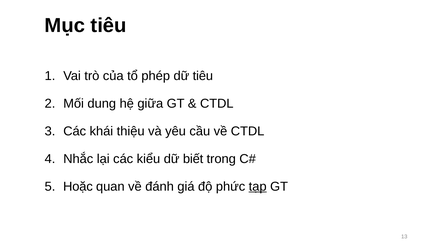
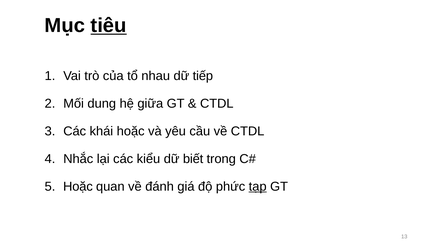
tiêu underline: none -> present (109, 26)
phép: phép -> nhau (156, 76)
dữ tiêu: tiêu -> tiếp (203, 76)
khái thiệu: thiệu -> hoặc (131, 131)
